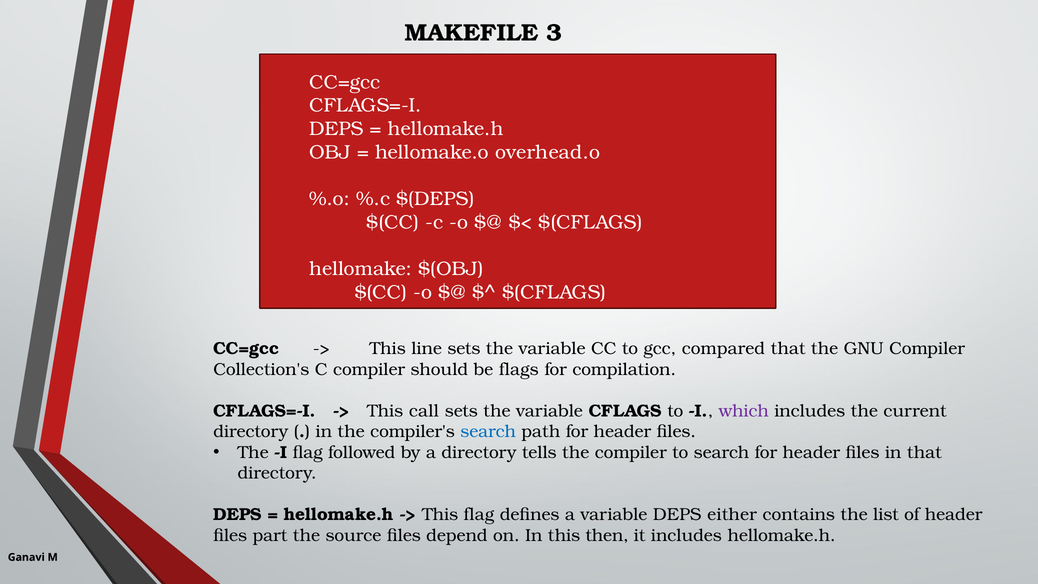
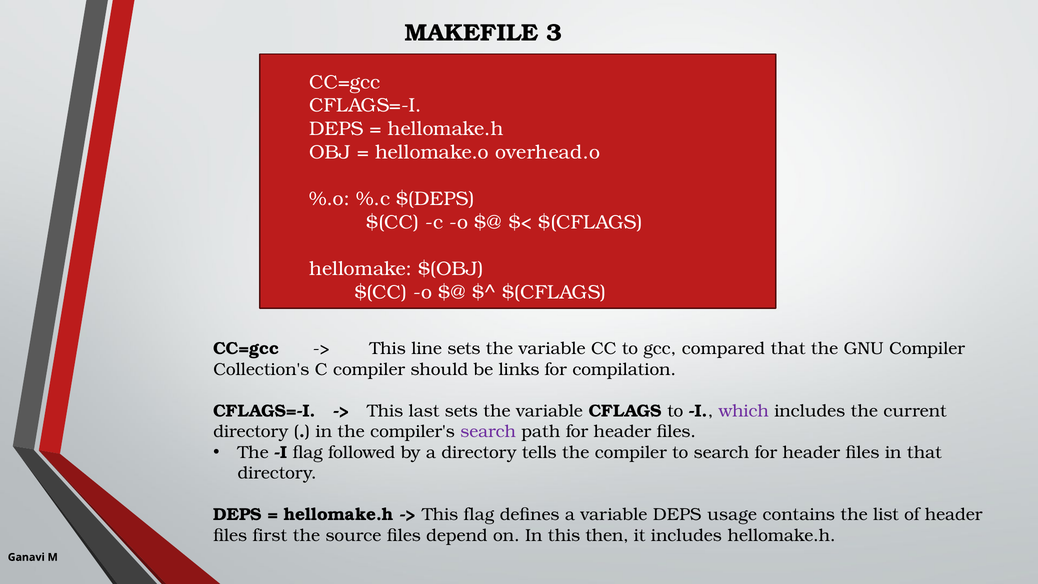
flags: flags -> links (519, 369)
call: call -> last (424, 411)
search colour: blue -> purple (488, 432)
either: either -> usage (732, 515)
part: part -> first (270, 535)
